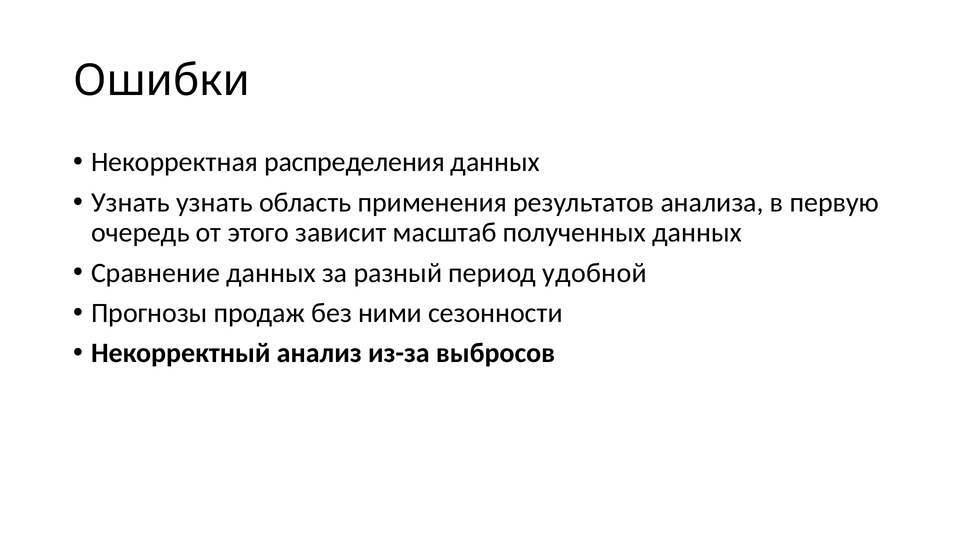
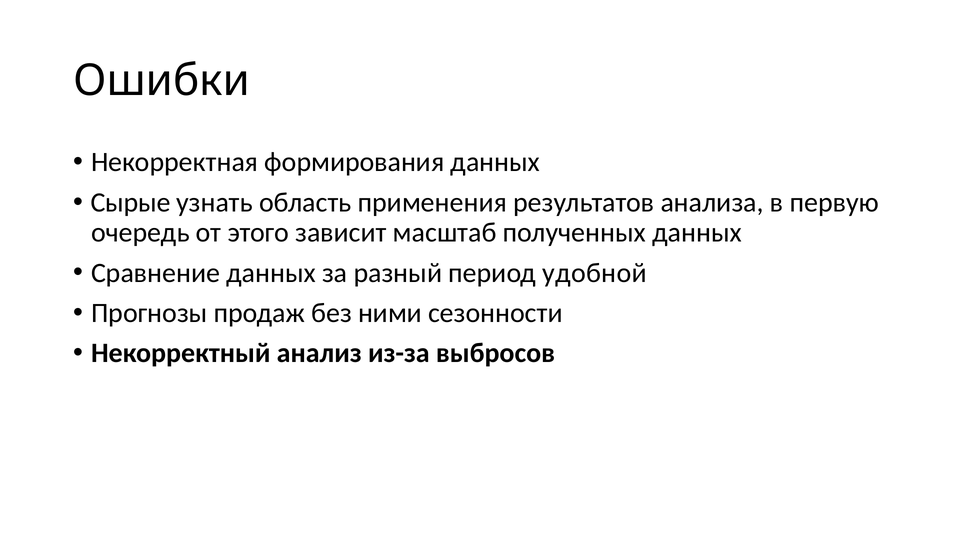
распределения: распределения -> формирования (354, 162)
Узнать: Узнать -> Сырые (131, 202)
